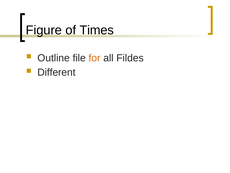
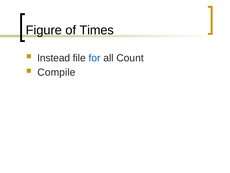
Outline: Outline -> Instead (54, 58)
for colour: orange -> blue (95, 58)
Fildes: Fildes -> Count (130, 58)
Different: Different -> Compile (56, 72)
